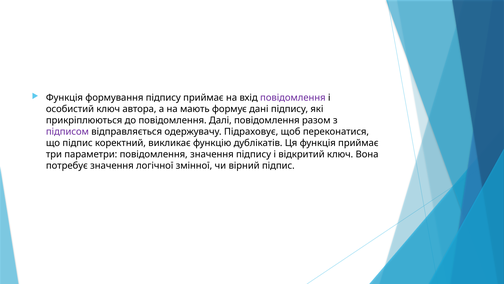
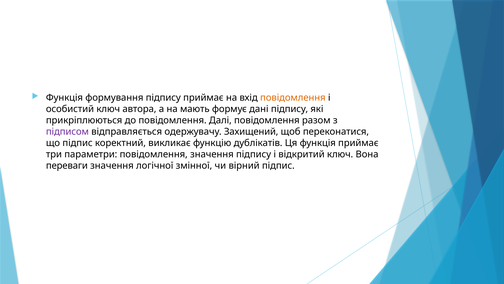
повідомлення colour: purple -> orange (293, 98)
Підраховує: Підраховує -> Захищений (251, 132)
потребує: потребує -> переваги (67, 166)
